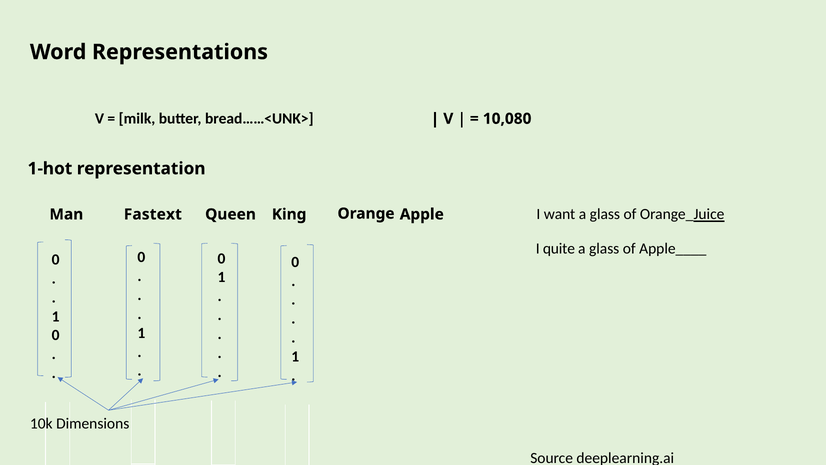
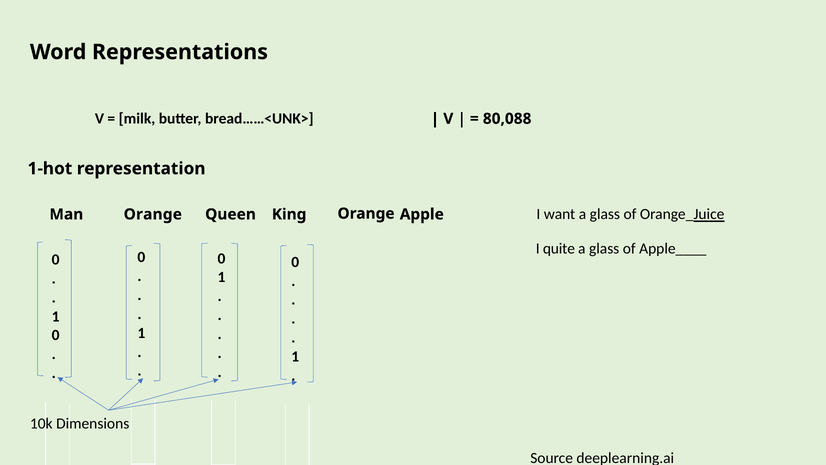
10,080: 10,080 -> 80,088 (507, 119)
Man Fastext: Fastext -> Orange (153, 214)
